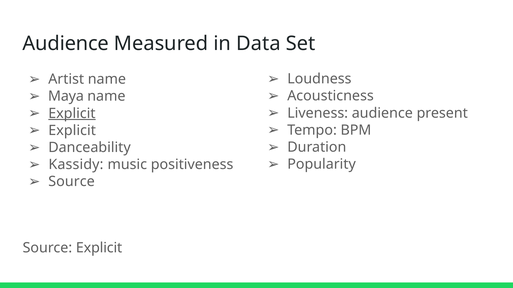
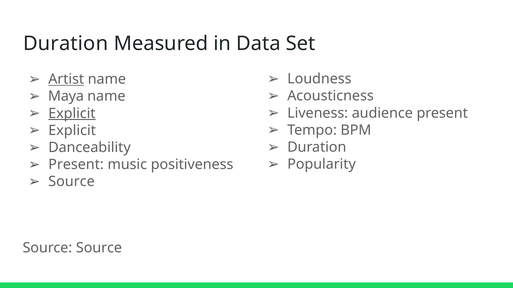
Audience: Audience -> Duration (66, 44)
Artist underline: none -> present (66, 79)
Kassidy: Kassidy -> Present (76, 165)
Source Explicit: Explicit -> Source (99, 248)
